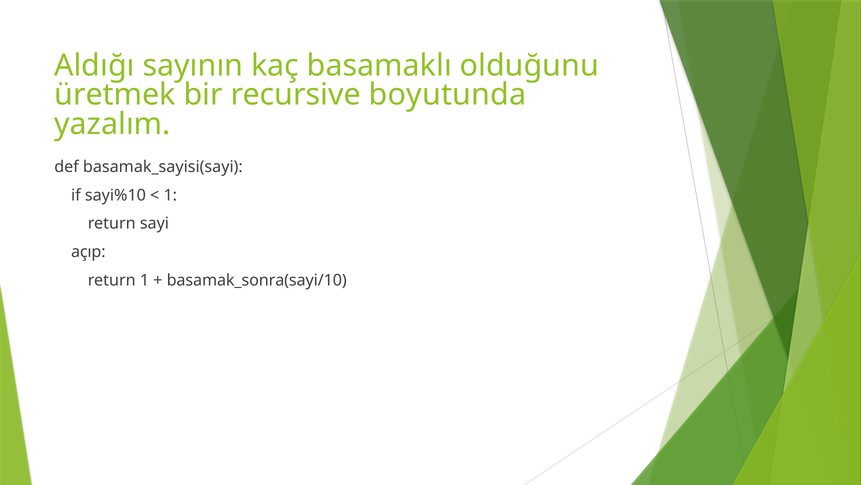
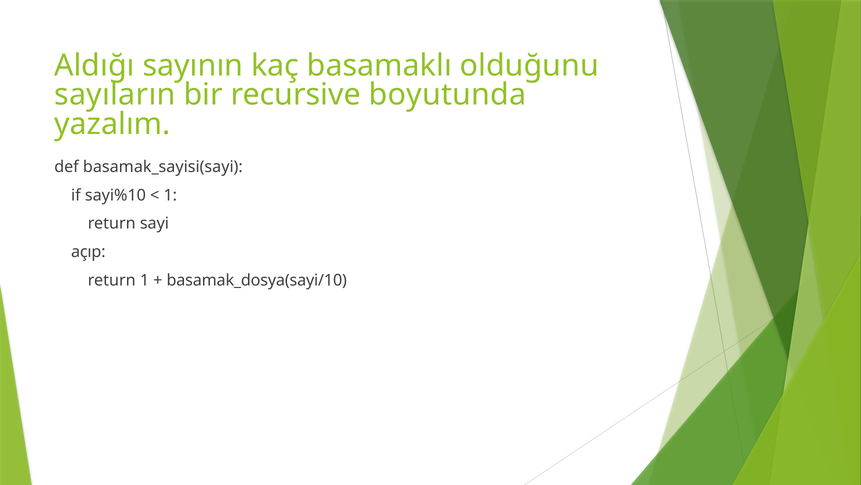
üretmek: üretmek -> sayıların (115, 95)
basamak_sonra(sayi/10: basamak_sonra(sayi/10 -> basamak_dosya(sayi/10 (257, 280)
